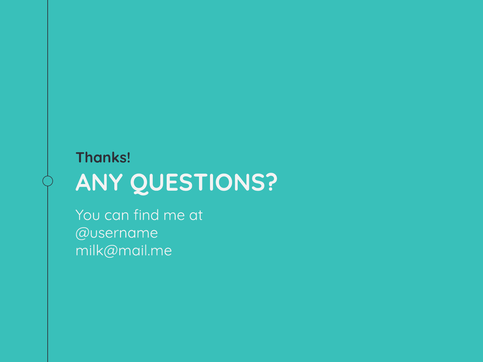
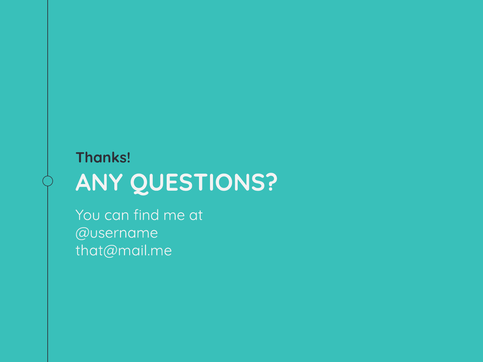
milk@mail.me: milk@mail.me -> that@mail.me (124, 251)
